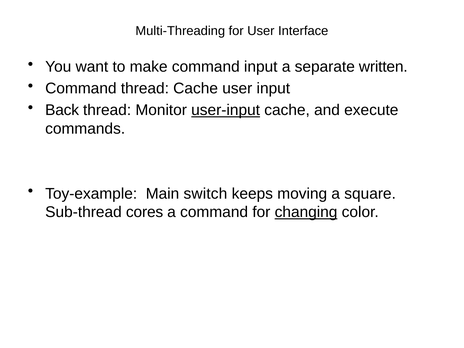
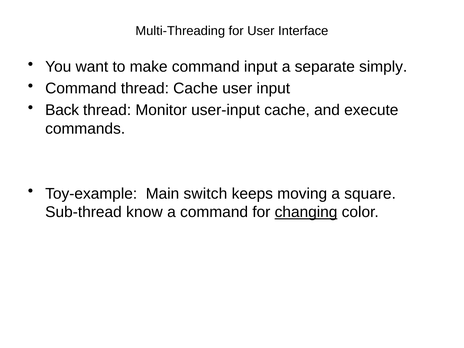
written: written -> simply (383, 67)
user-input underline: present -> none (226, 110)
cores: cores -> know (144, 212)
